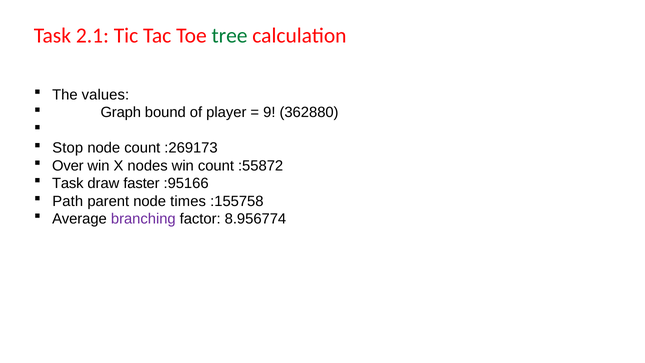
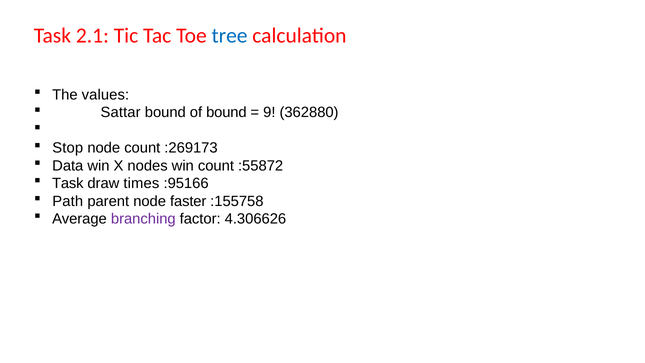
tree colour: green -> blue (230, 36)
Graph: Graph -> Sattar (121, 113)
of player: player -> bound (226, 113)
Over: Over -> Data (68, 166)
faster: faster -> times (141, 183)
times: times -> faster (188, 201)
8.956774: 8.956774 -> 4.306626 (255, 219)
